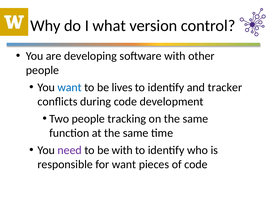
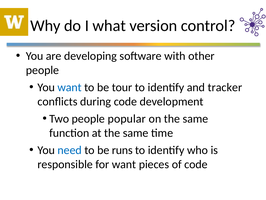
lives: lives -> tour (122, 87)
tracking: tracking -> popular (127, 118)
need colour: purple -> blue (70, 150)
be with: with -> runs (122, 150)
